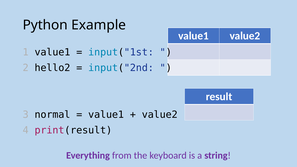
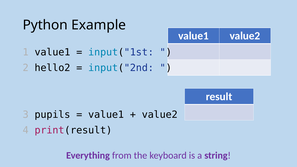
normal: normal -> pupils (52, 115)
